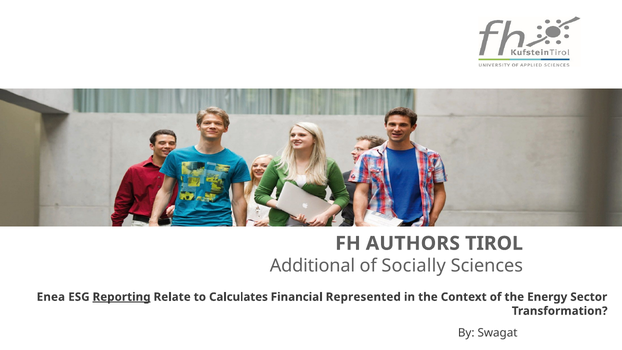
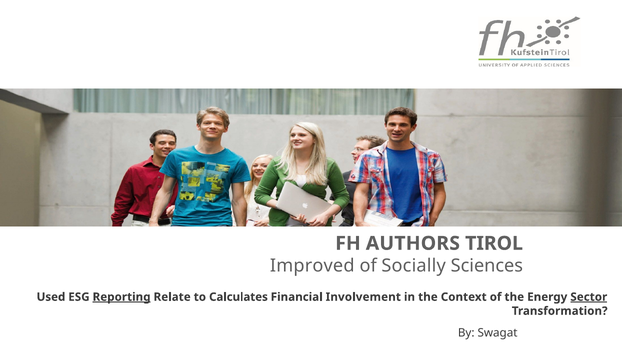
Additional: Additional -> Improved (312, 266)
Enea: Enea -> Used (51, 297)
Represented: Represented -> Involvement (363, 297)
Sector underline: none -> present (589, 297)
